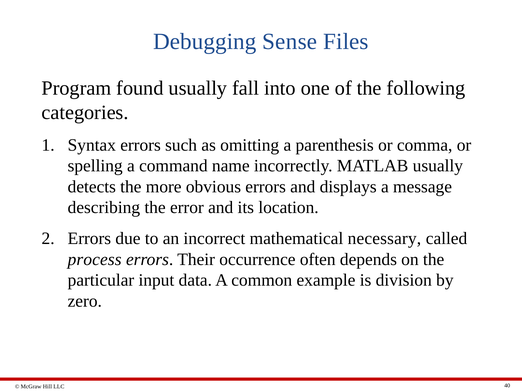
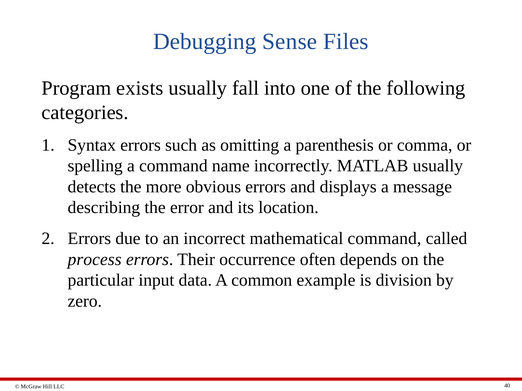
found: found -> exists (140, 88)
mathematical necessary: necessary -> command (384, 239)
